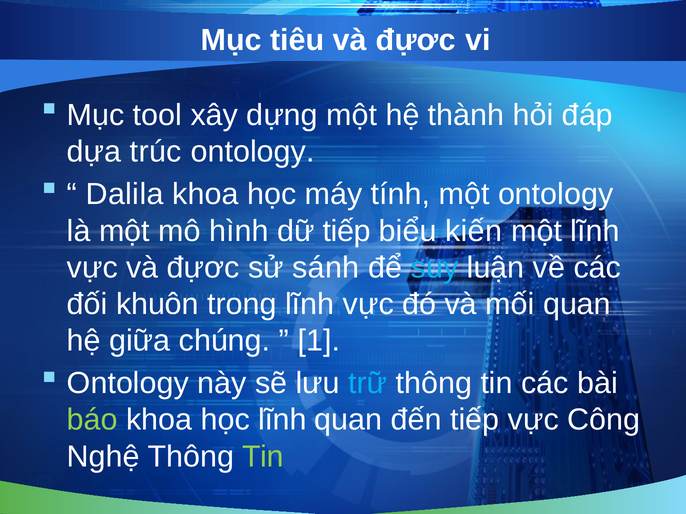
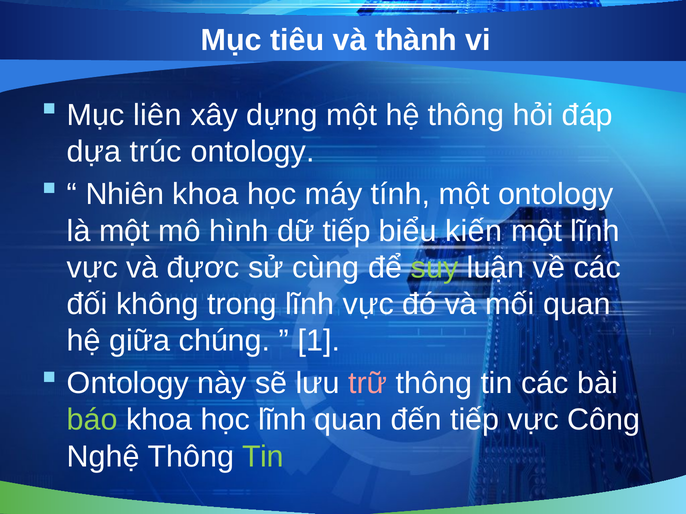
tiêu và đựơc: đựơc -> thành (416, 40)
tool: tool -> liên (157, 115)
hệ thành: thành -> thông (466, 115)
Dalila: Dalila -> Nhiên (125, 195)
sánh: sánh -> cùng (326, 268)
suy colour: light blue -> light green (435, 268)
khuôn: khuôn -> không (157, 304)
trữ colour: light blue -> pink (368, 384)
